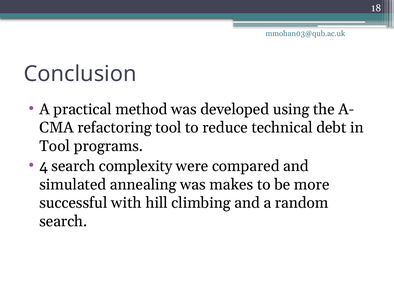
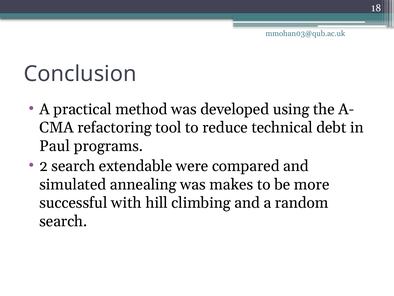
Tool: Tool -> Paul (55, 146)
4: 4 -> 2 (44, 166)
complexity: complexity -> extendable (136, 166)
